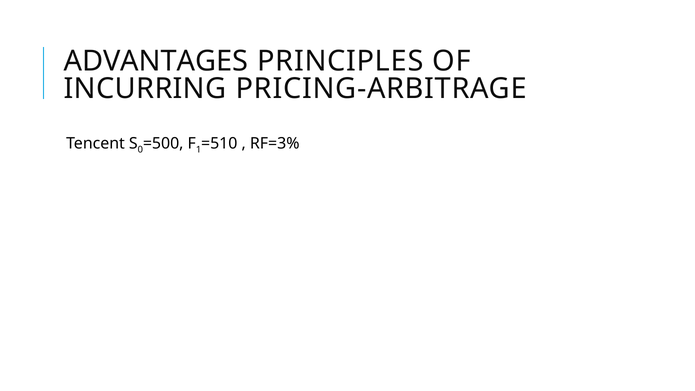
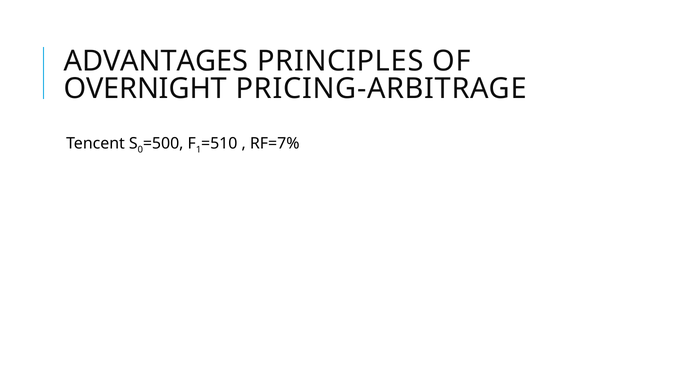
INCURRING: INCURRING -> OVERNIGHT (145, 89)
RF=3%: RF=3% -> RF=7% (275, 143)
